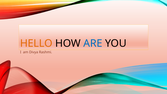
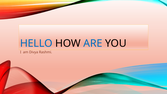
HELLO colour: orange -> blue (36, 43)
